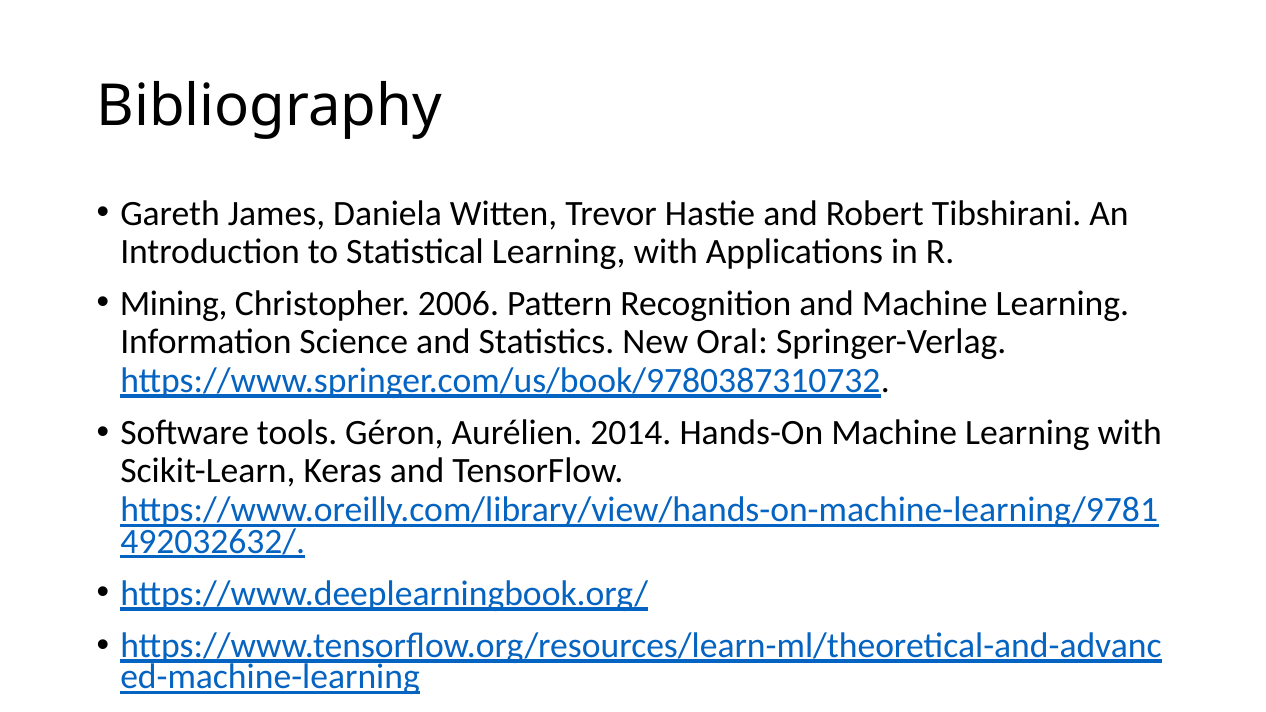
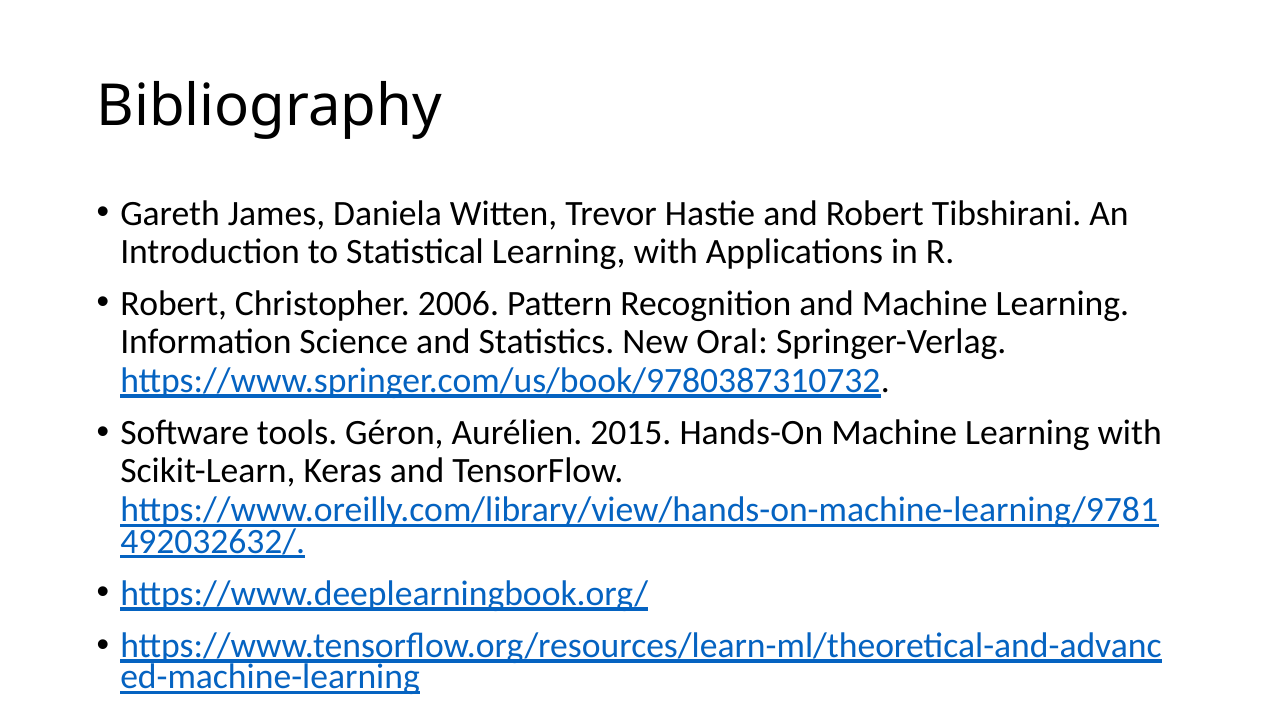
Mining: Mining -> Robert (174, 304)
2014: 2014 -> 2015 (631, 433)
